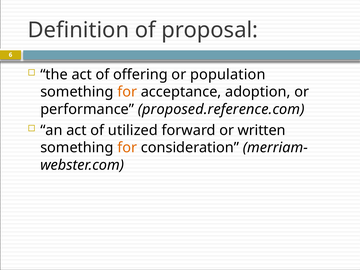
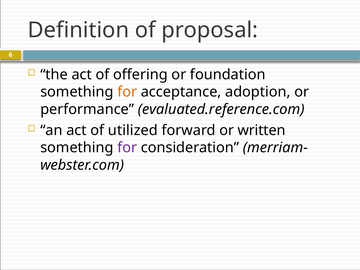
population: population -> foundation (228, 75)
proposed.reference.com: proposed.reference.com -> evaluated.reference.com (221, 109)
for colour: orange -> purple (127, 148)
